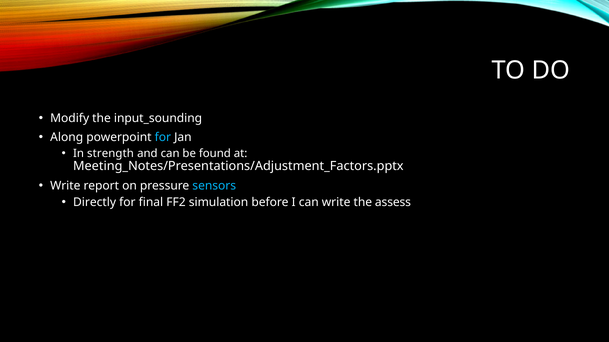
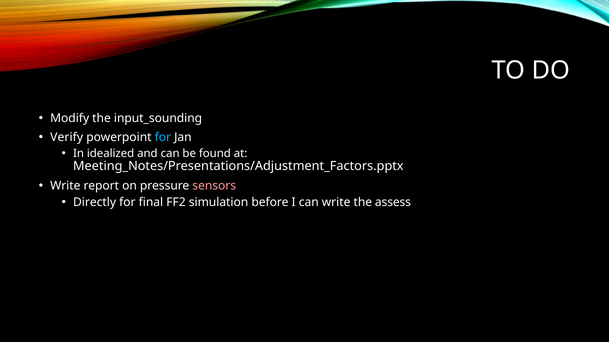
Along: Along -> Verify (67, 138)
strength: strength -> idealized (111, 154)
sensors colour: light blue -> pink (214, 186)
